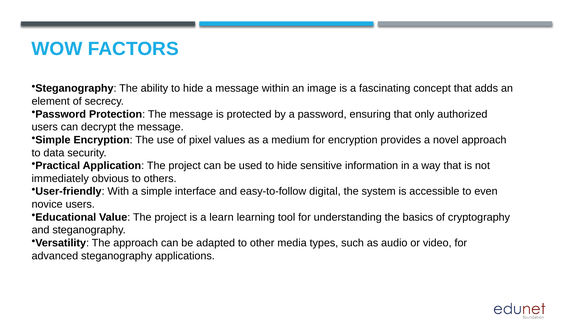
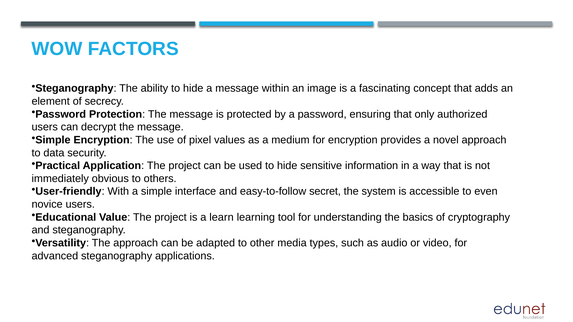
digital: digital -> secret (325, 192)
